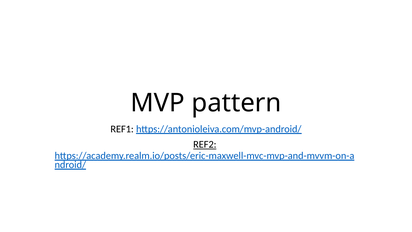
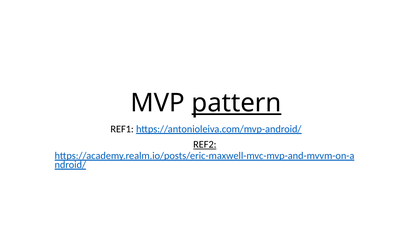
pattern underline: none -> present (237, 103)
